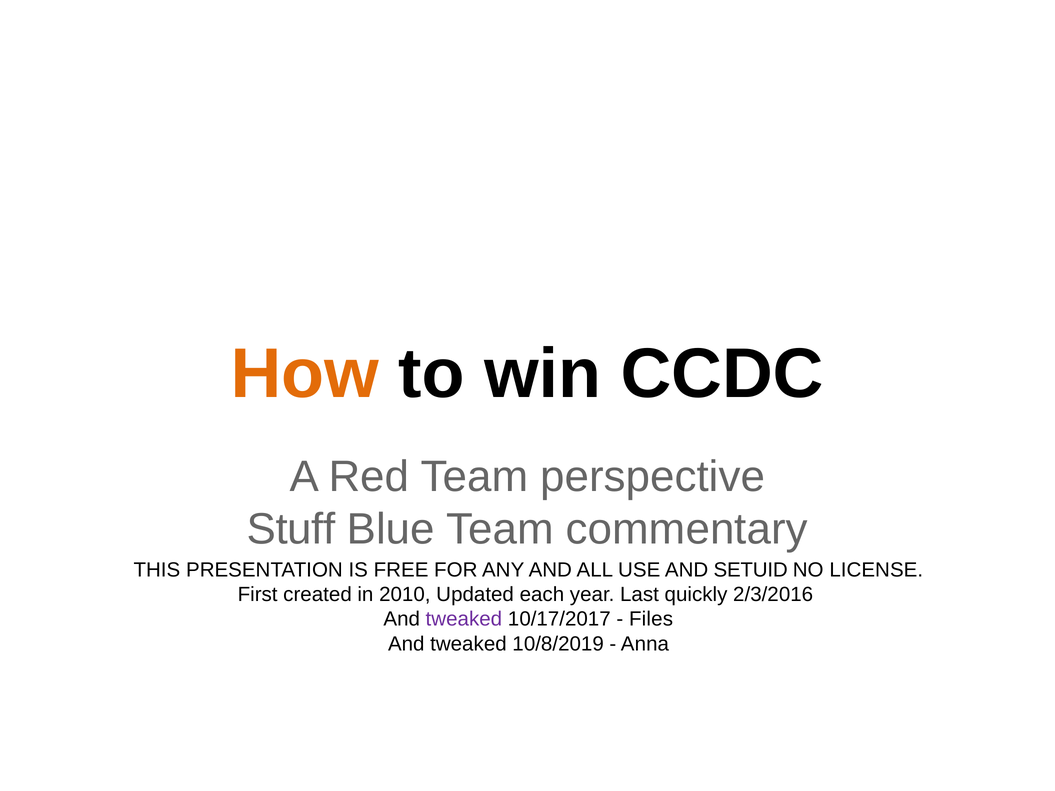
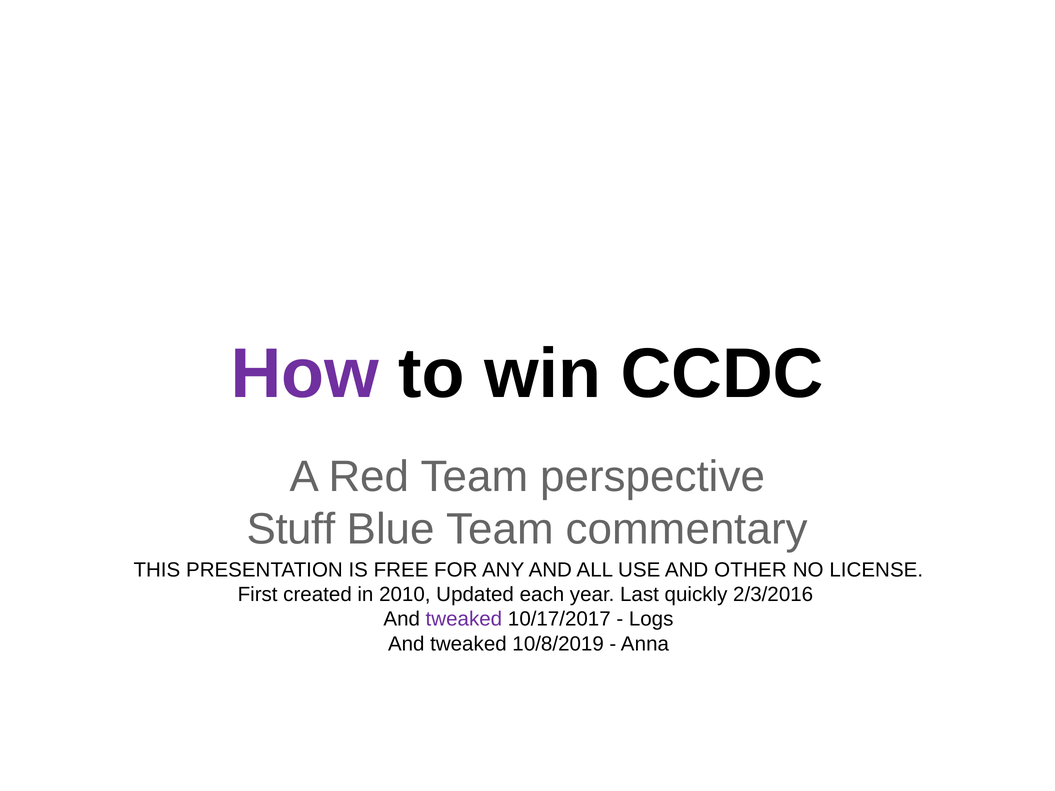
How colour: orange -> purple (305, 374)
SETUID: SETUID -> OTHER (750, 570)
Files: Files -> Logs (651, 619)
